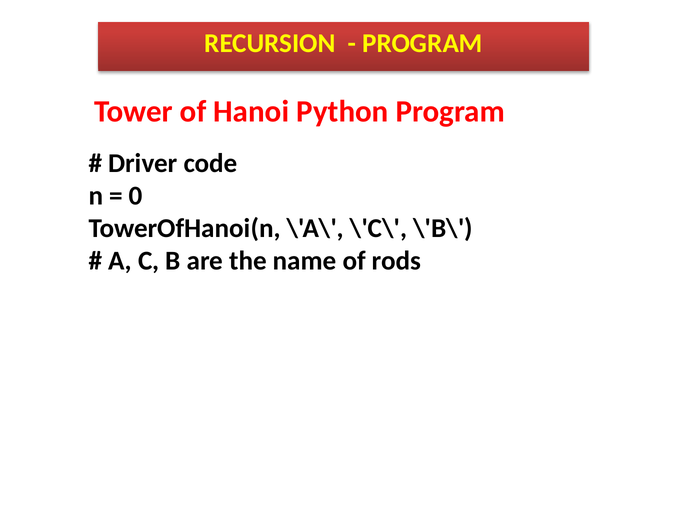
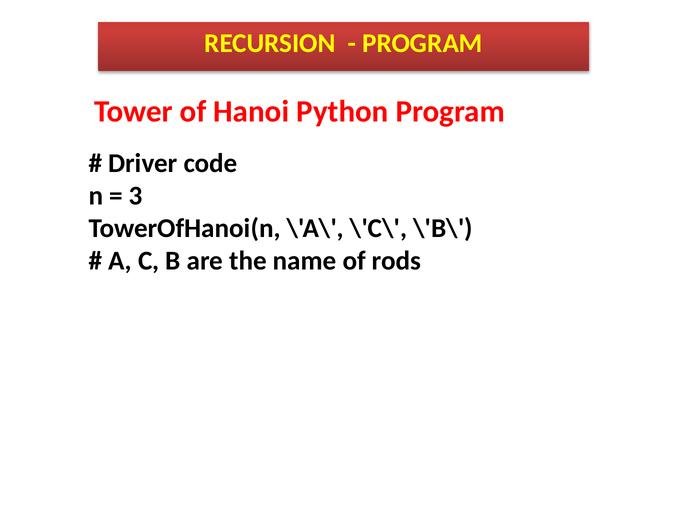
0: 0 -> 3 (136, 196)
